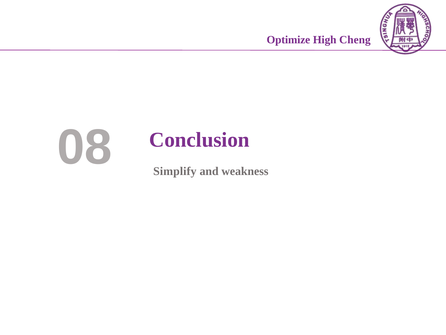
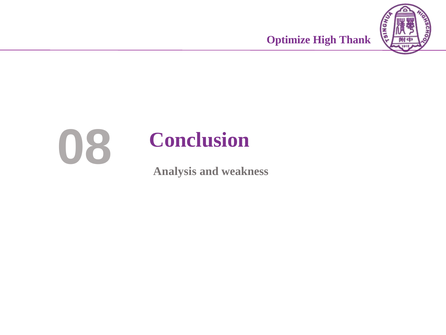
Cheng: Cheng -> Thank (355, 40)
Simplify: Simplify -> Analysis (175, 171)
